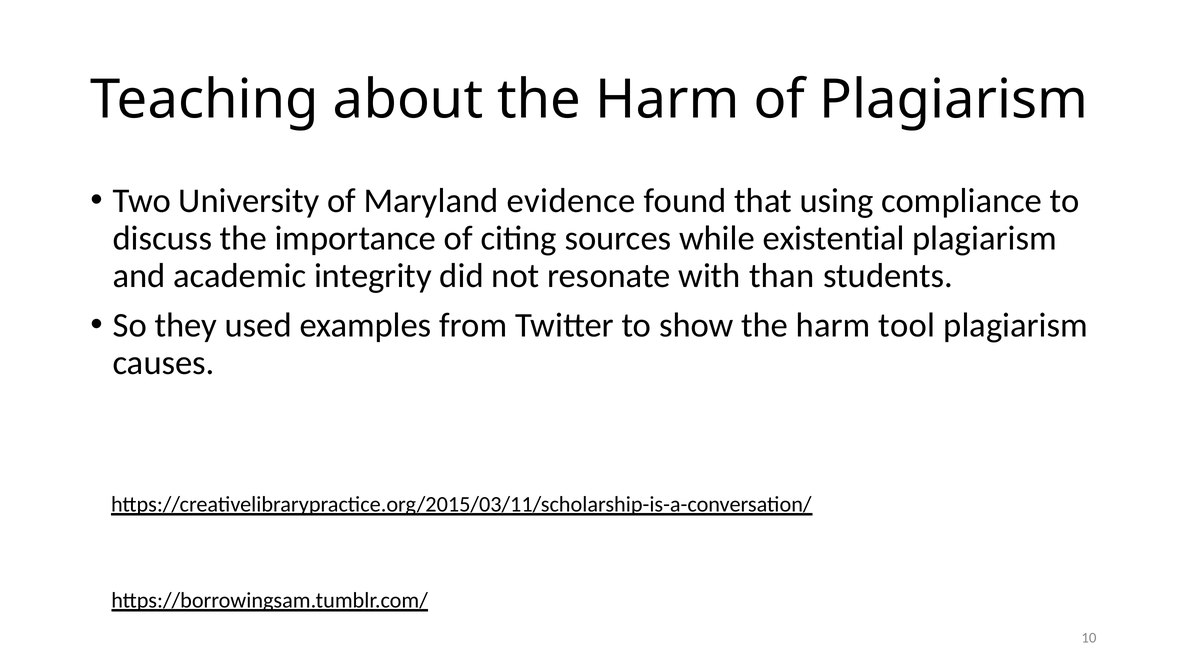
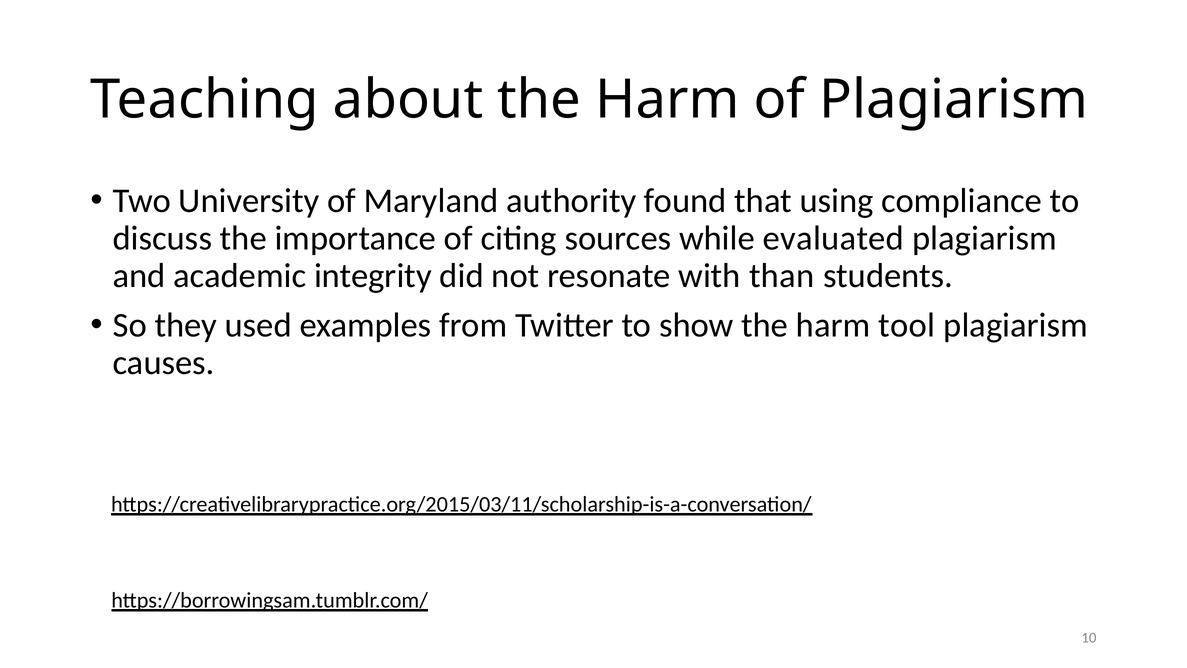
evidence: evidence -> authority (571, 201)
existential: existential -> evaluated (833, 238)
